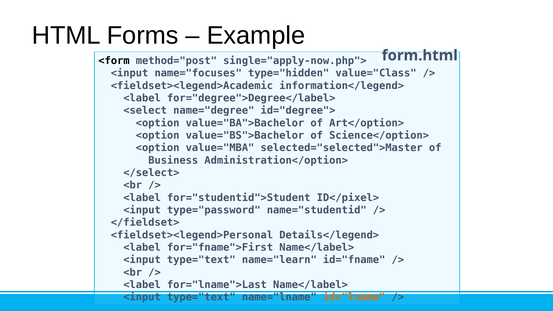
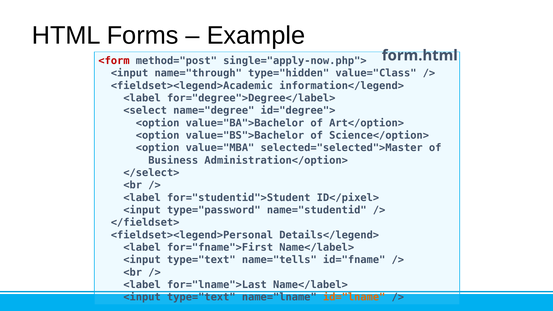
<form colour: black -> red (114, 61)
name="focuses: name="focuses -> name="through (198, 73)
name="learn: name="learn -> name="tells (279, 260)
